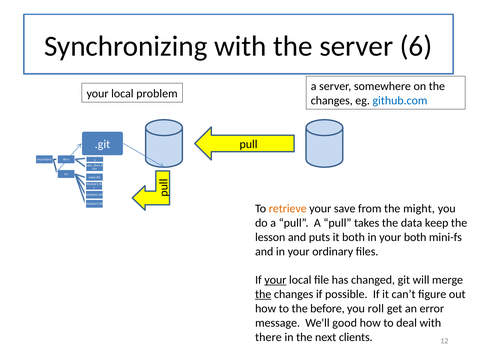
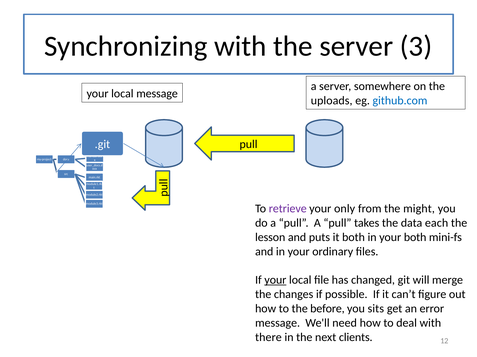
6: 6 -> 3 (416, 46)
local problem: problem -> message (157, 94)
changes: changes -> uploads (332, 101)
retrieve colour: orange -> purple (288, 209)
save: save -> only (345, 209)
keep: keep -> each (437, 223)
the underline: present -> none (263, 295)
roll: roll -> sits (376, 309)
good: good -> need (345, 324)
